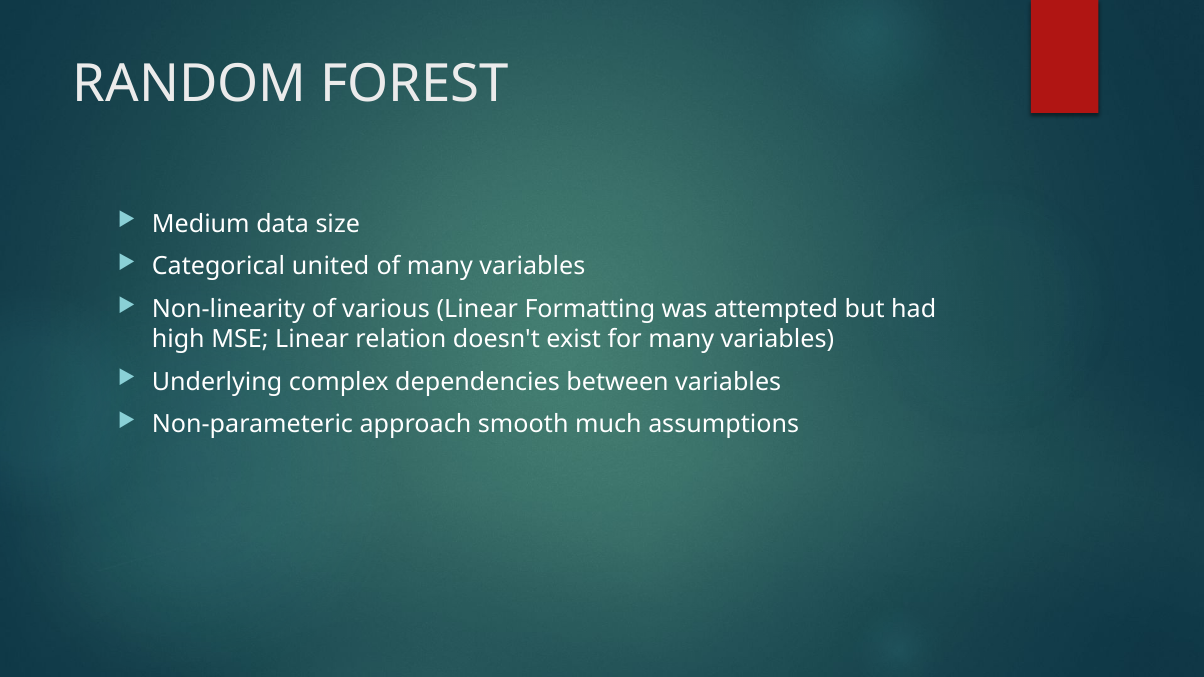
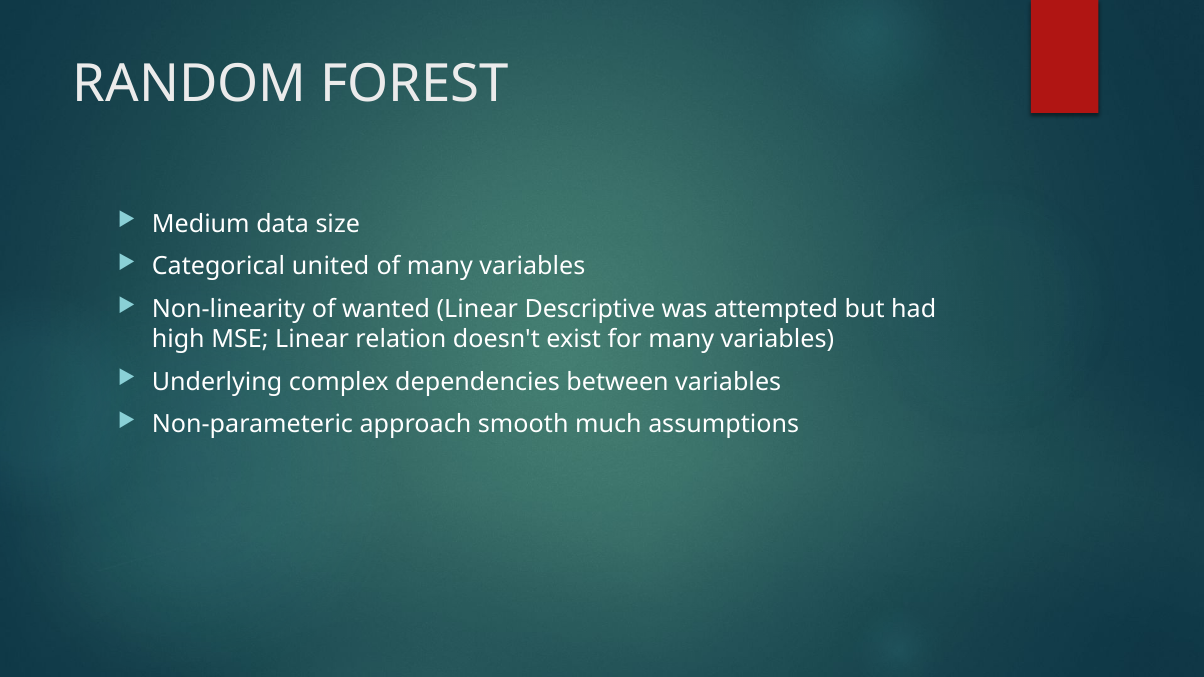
various: various -> wanted (386, 309)
Formatting: Formatting -> Descriptive (590, 309)
